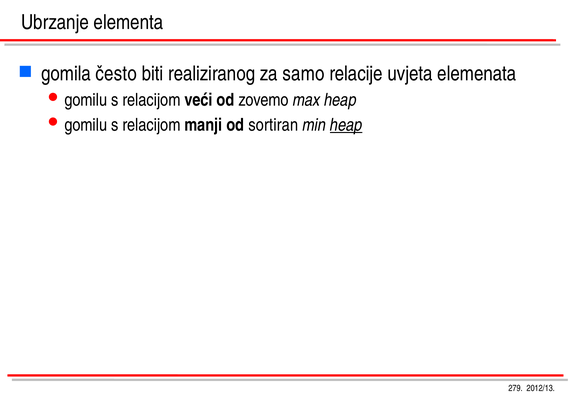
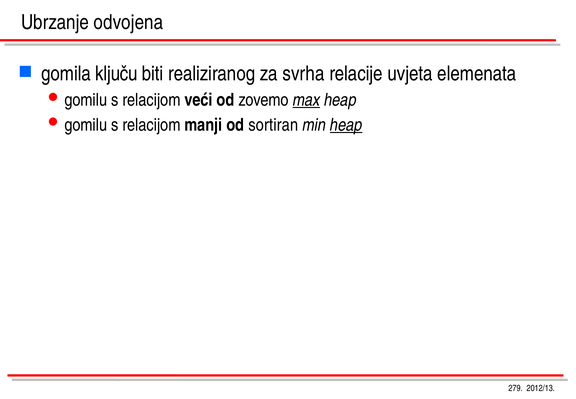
elementa: elementa -> odvojena (128, 22)
često: često -> ključu (116, 74)
samo: samo -> svrha (303, 74)
max underline: none -> present (306, 100)
